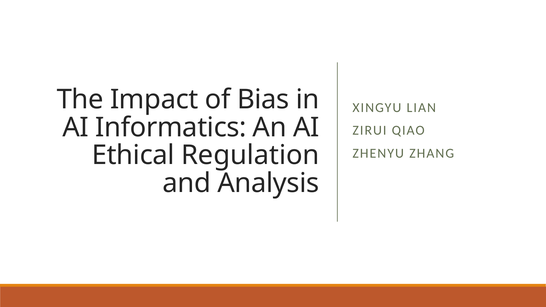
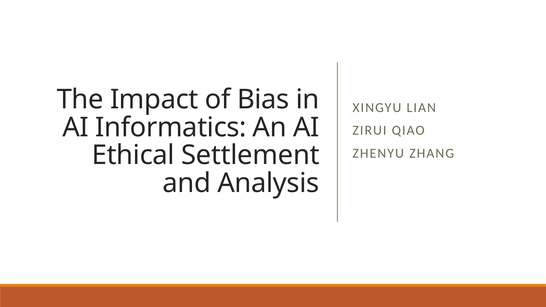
Regulation: Regulation -> Settlement (250, 155)
